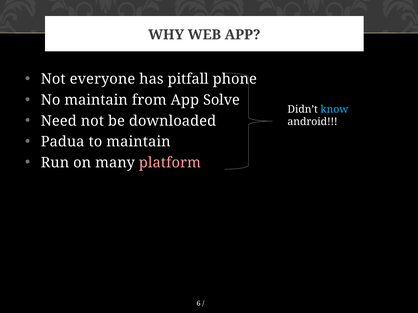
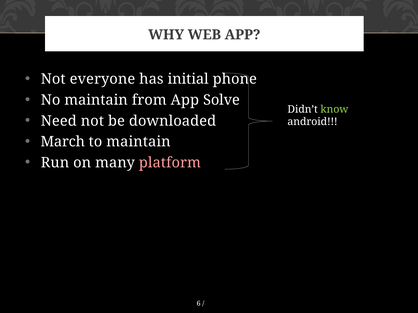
pitfall: pitfall -> initial (188, 79)
know colour: light blue -> light green (334, 109)
Padua: Padua -> March (63, 142)
